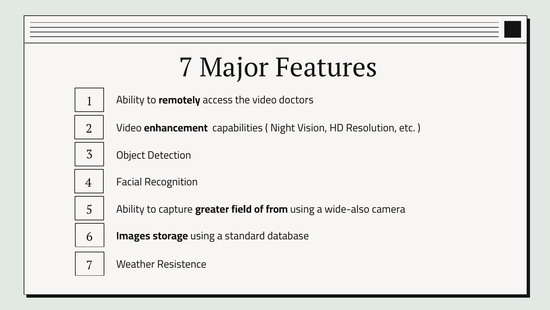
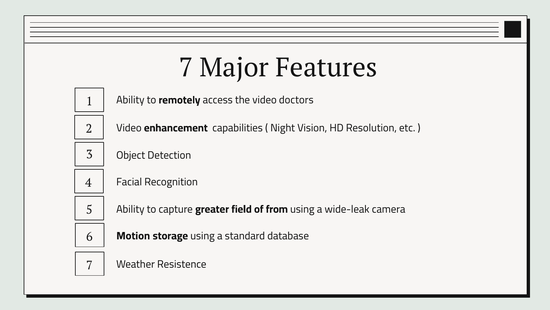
wide-also: wide-also -> wide-leak (347, 209)
Images: Images -> Motion (133, 235)
